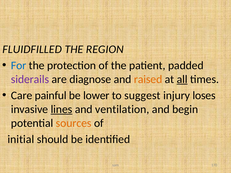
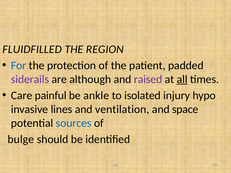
diagnose: diagnose -> although (90, 79)
raised colour: orange -> purple (148, 79)
lower: lower -> ankle (96, 96)
suggest: suggest -> isolated (143, 96)
loses: loses -> hypo (204, 96)
lines underline: present -> none (61, 109)
begin: begin -> space (185, 109)
sources colour: orange -> blue (74, 123)
initial: initial -> bulge (21, 139)
